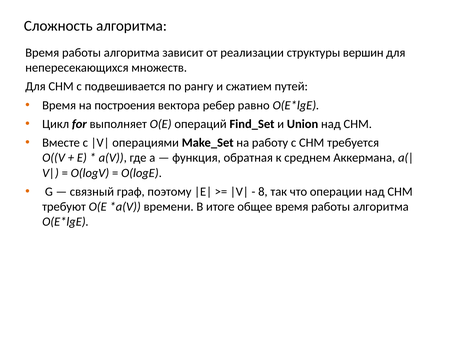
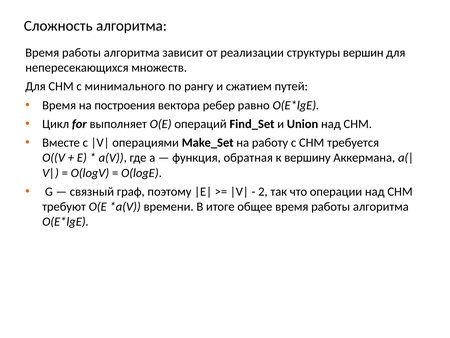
подвешивается: подвешивается -> минимального (125, 86)
среднем: среднем -> вершину (307, 158)
8: 8 -> 2 (263, 191)
